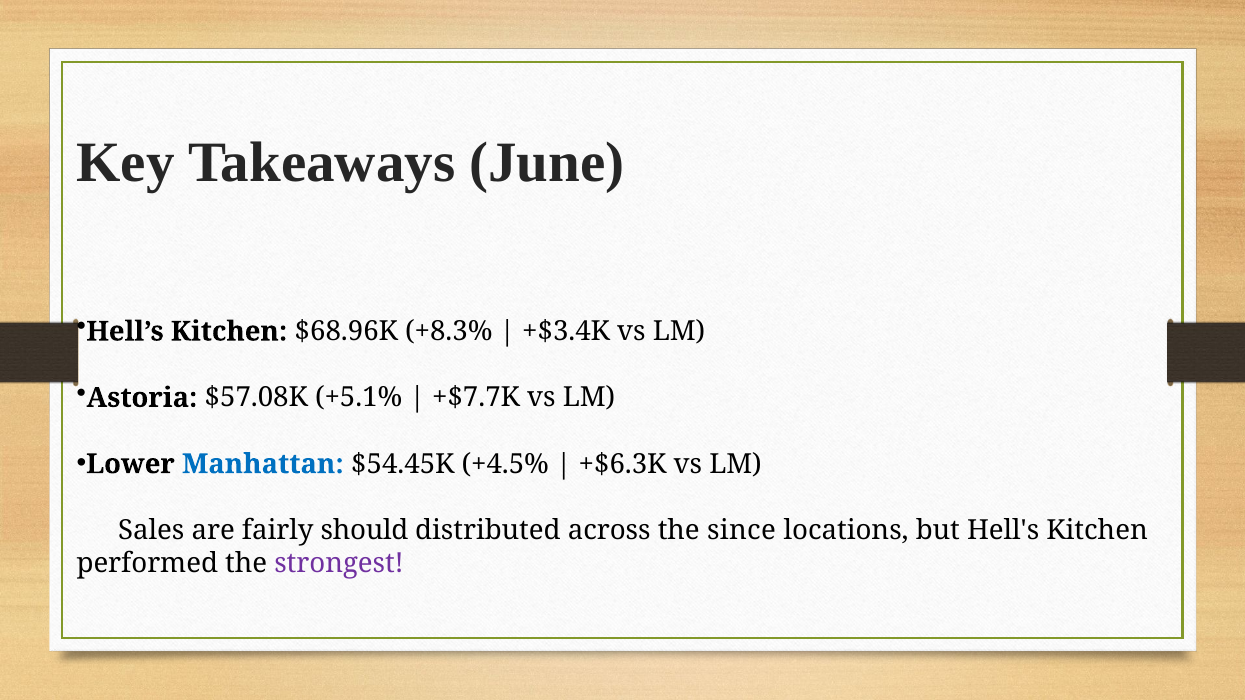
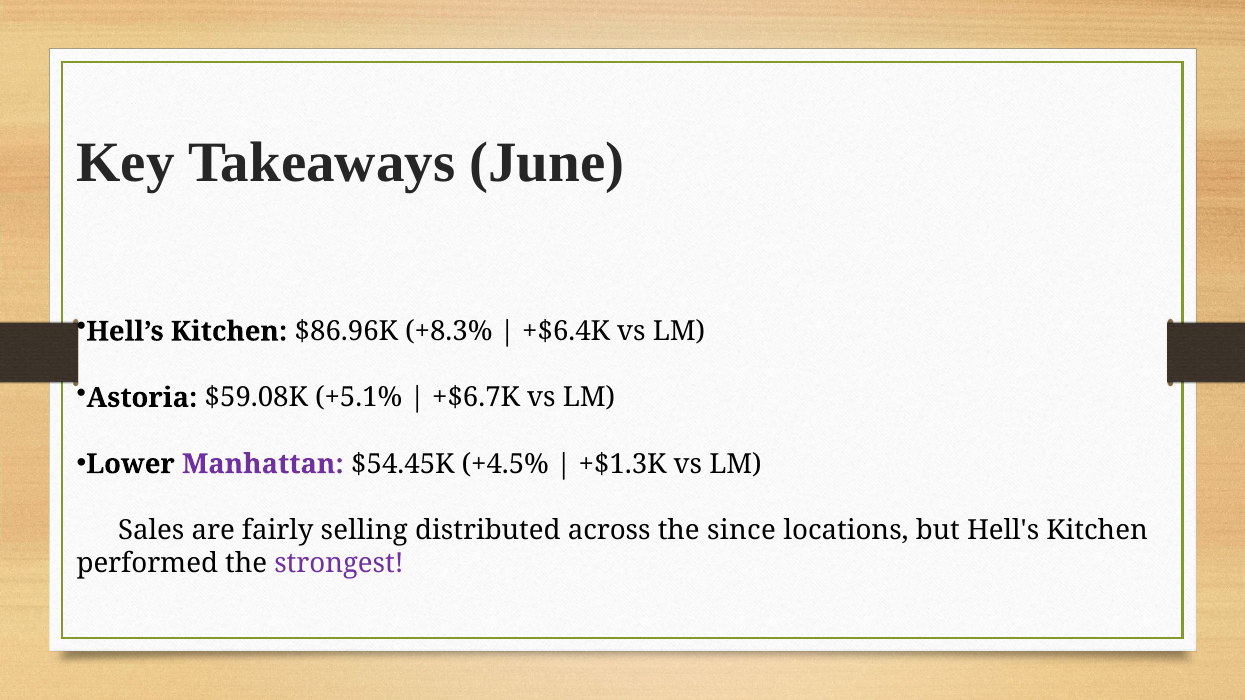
$68.96K: $68.96K -> $86.96K (346, 332)
+$3.4K: +$3.4K -> +$6.4K (566, 332)
$57.08K: $57.08K -> $59.08K (256, 398)
+$7.7K: +$7.7K -> +$6.7K (476, 398)
Manhattan colour: blue -> purple (263, 464)
+$6.3K: +$6.3K -> +$1.3K (623, 464)
should: should -> selling (364, 531)
